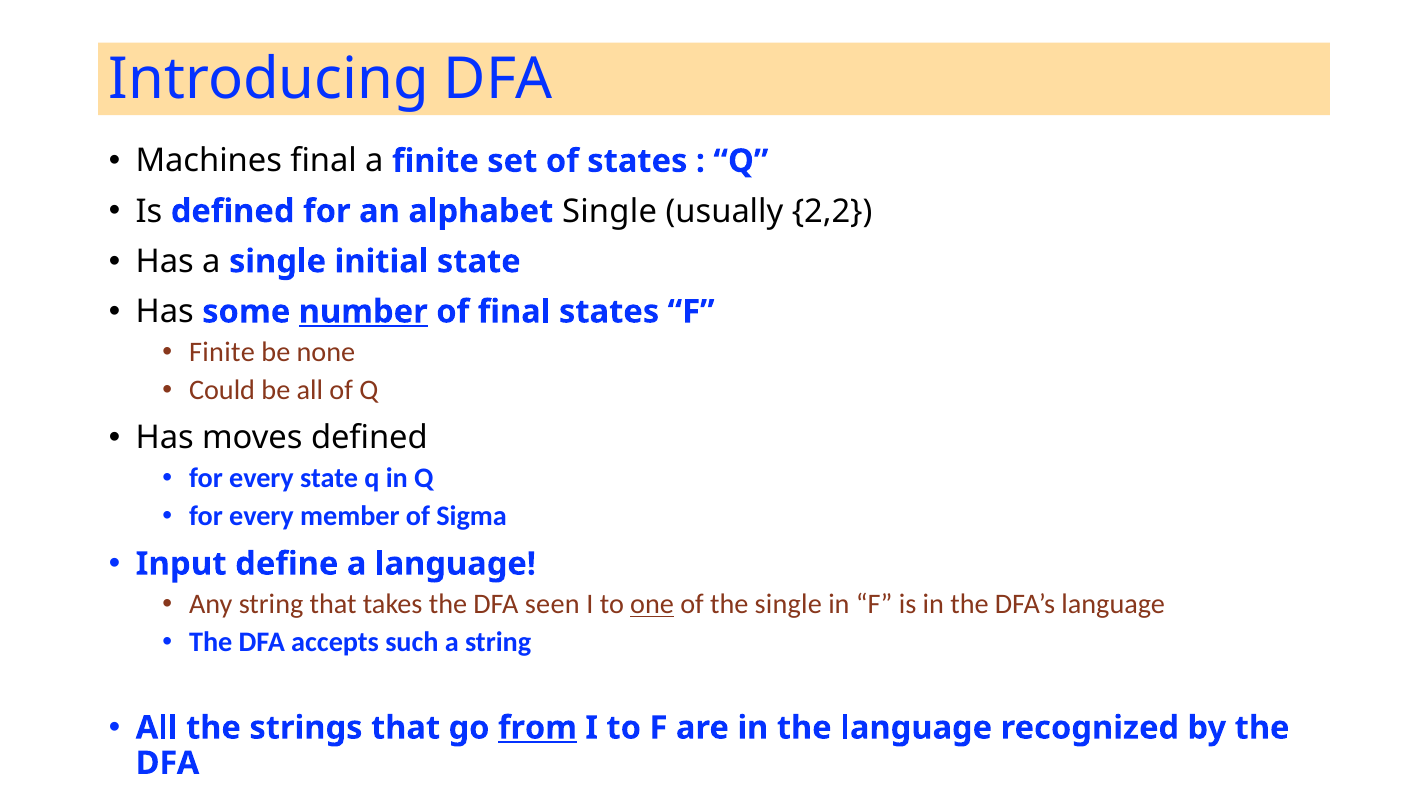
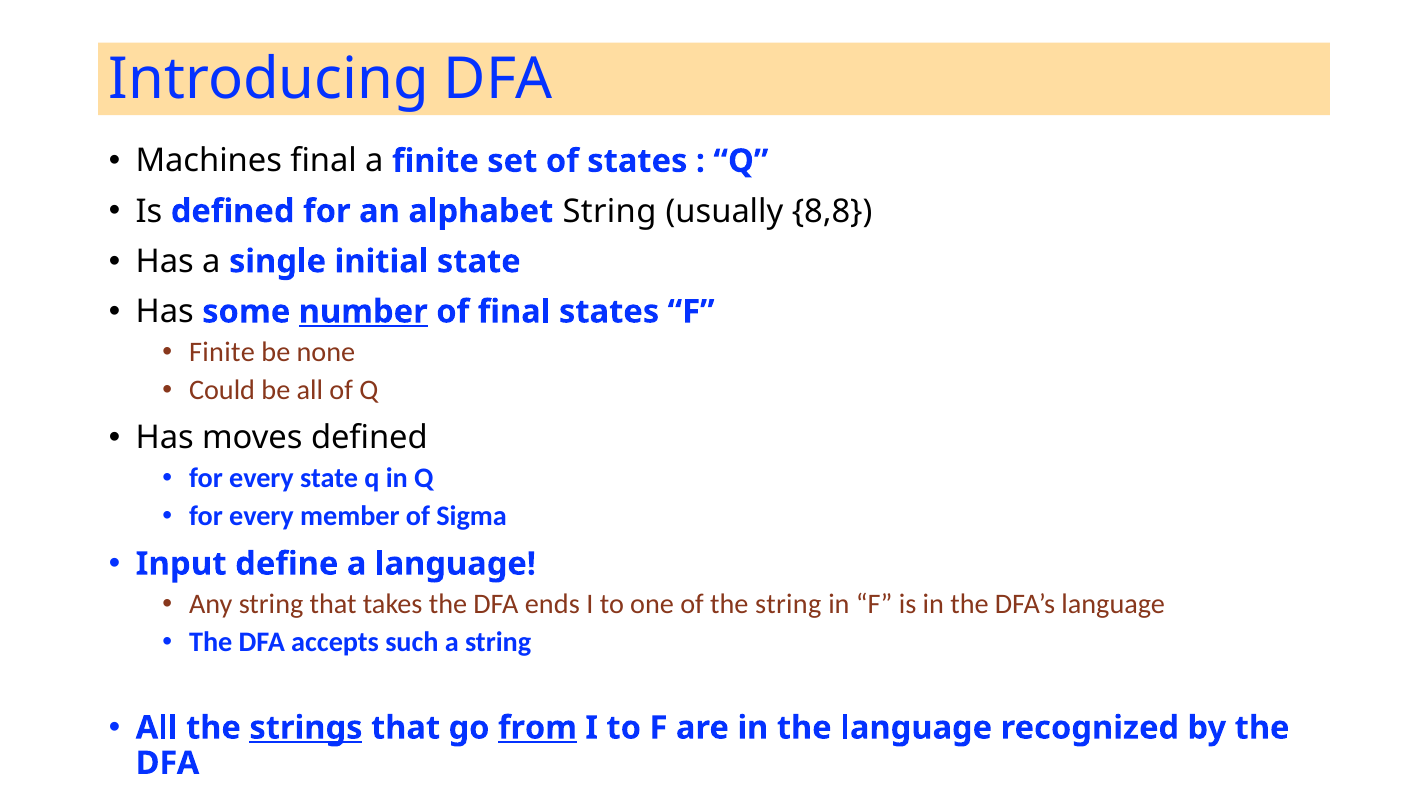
alphabet Single: Single -> String (610, 211)
2,2: 2,2 -> 8,8 (832, 211)
seen: seen -> ends (552, 604)
one underline: present -> none (652, 604)
the single: single -> string (788, 604)
strings underline: none -> present (306, 728)
